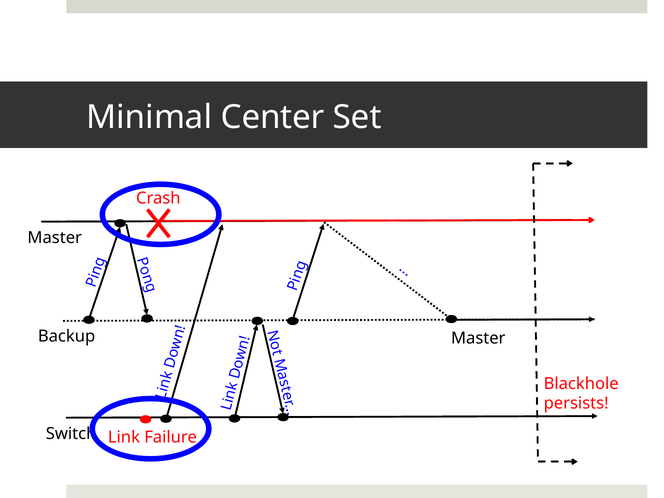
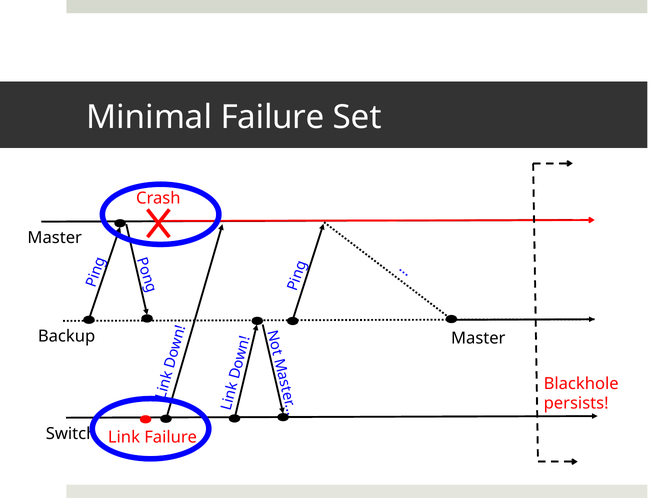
Minimal Center: Center -> Failure (273, 117)
